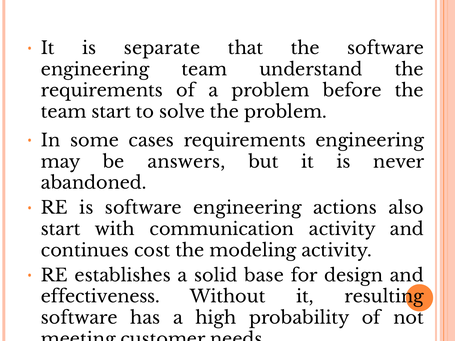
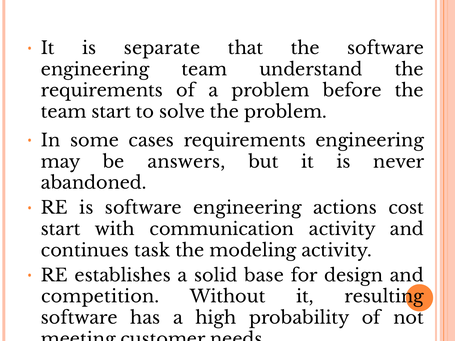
also: also -> cost (406, 208)
cost: cost -> task (152, 251)
effectiveness: effectiveness -> competition (100, 297)
